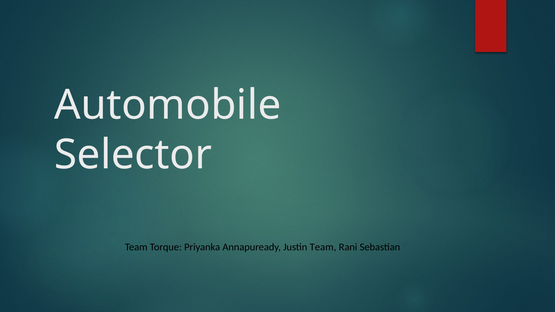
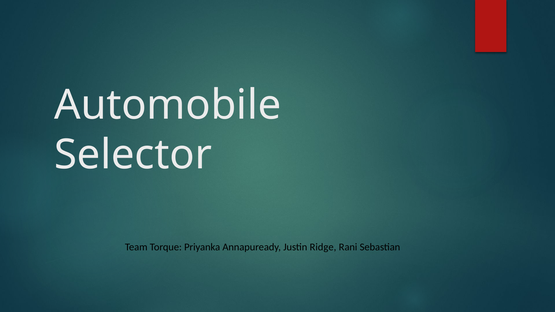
Justin Team: Team -> Ridge (323, 247)
